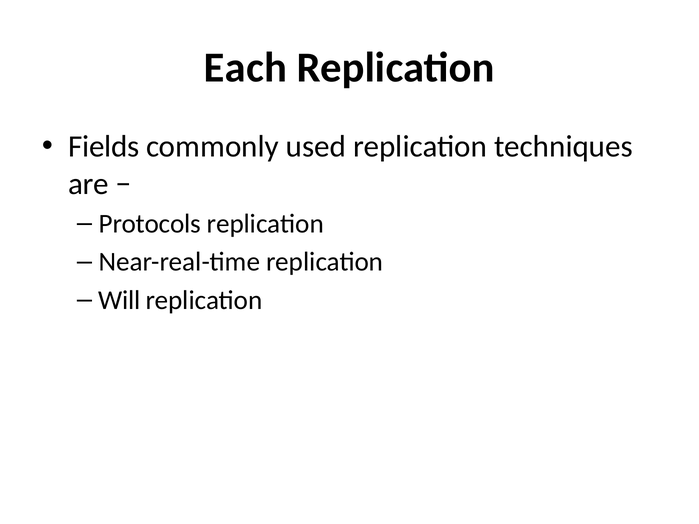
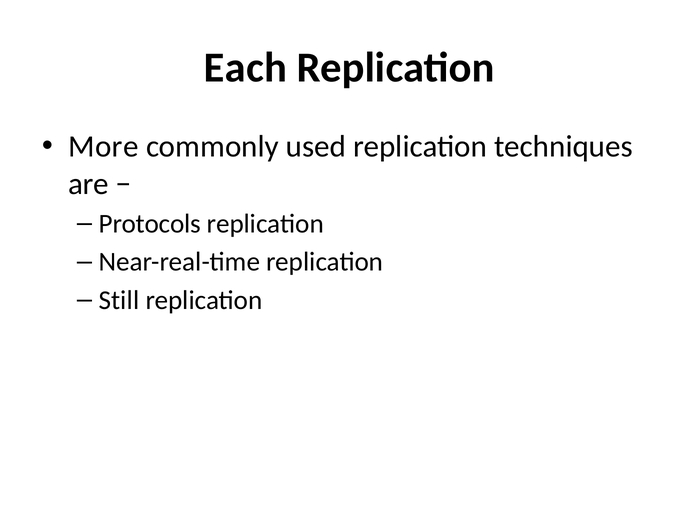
Fields: Fields -> More (103, 147)
Will: Will -> Still (119, 300)
